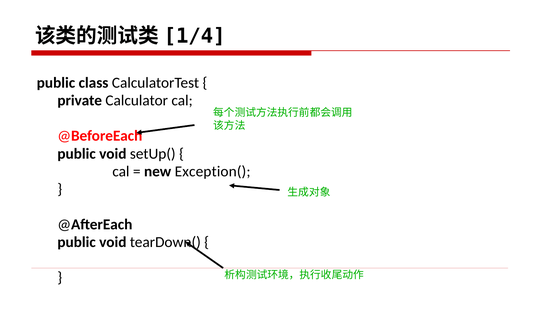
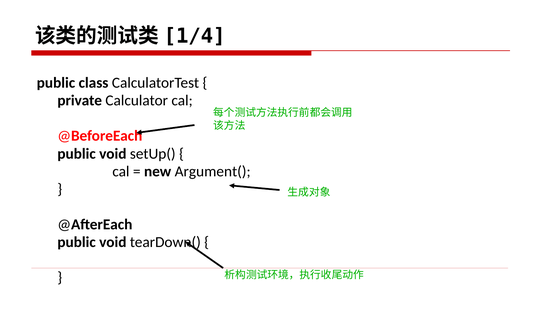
Exception(: Exception( -> Argument( (213, 172)
